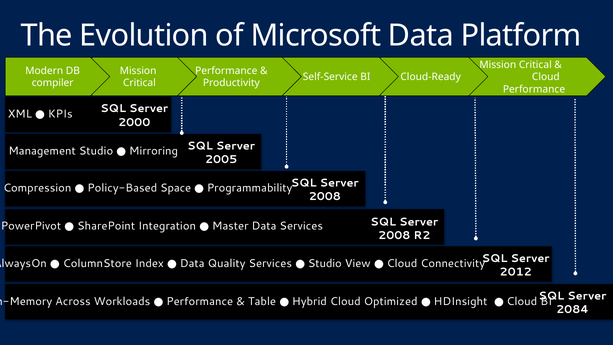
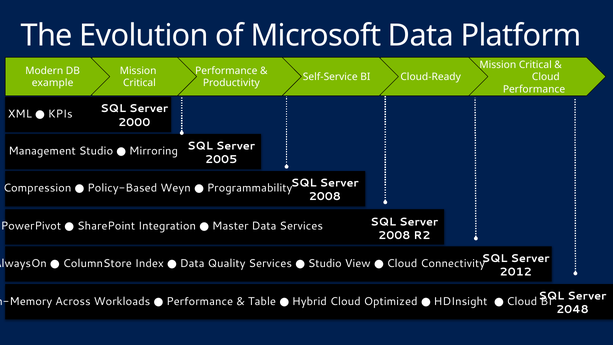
compiler: compiler -> example (53, 83)
Space: Space -> Weyn (176, 188)
2084: 2084 -> 2048 (572, 310)
